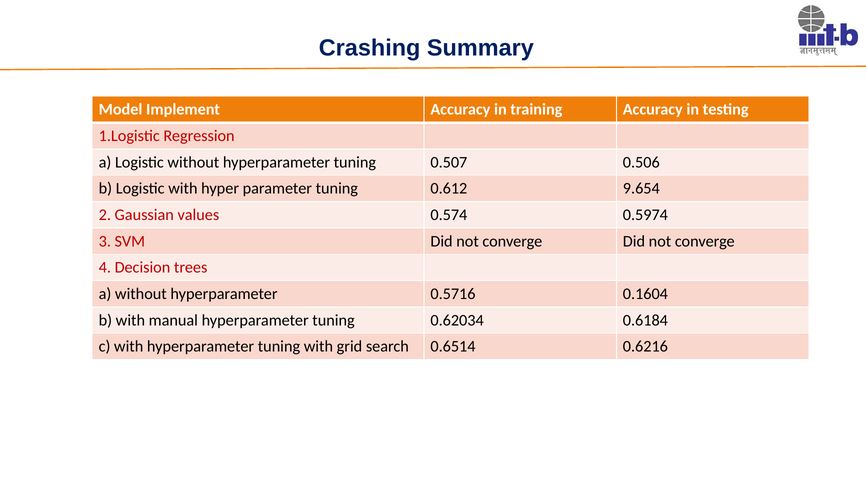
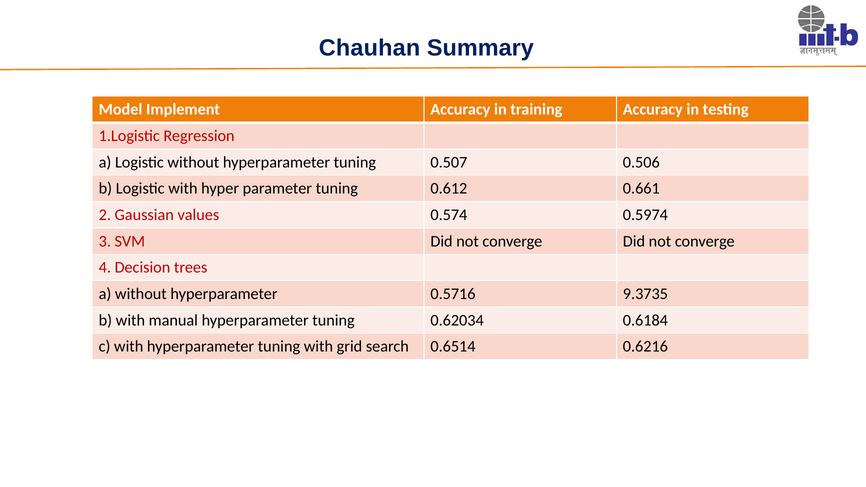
Crashing: Crashing -> Chauhan (370, 48)
9.654: 9.654 -> 0.661 (641, 189)
0.1604: 0.1604 -> 9.3735 (645, 294)
